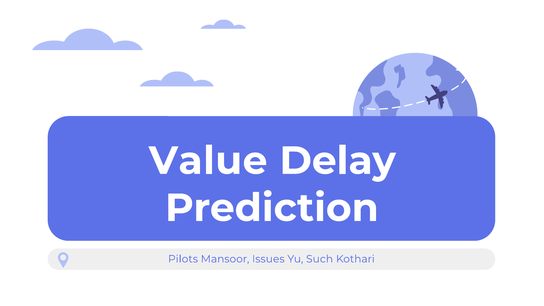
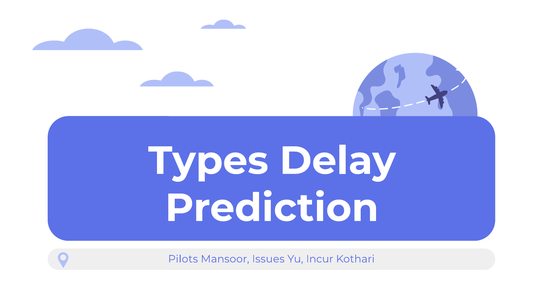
Value: Value -> Types (208, 161)
Such: Such -> Incur (320, 259)
